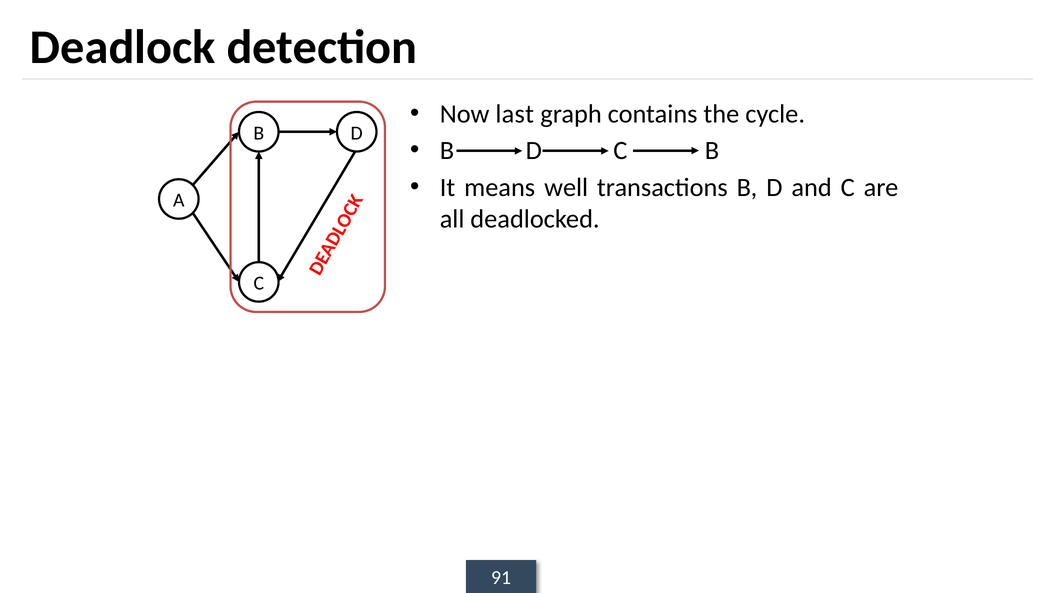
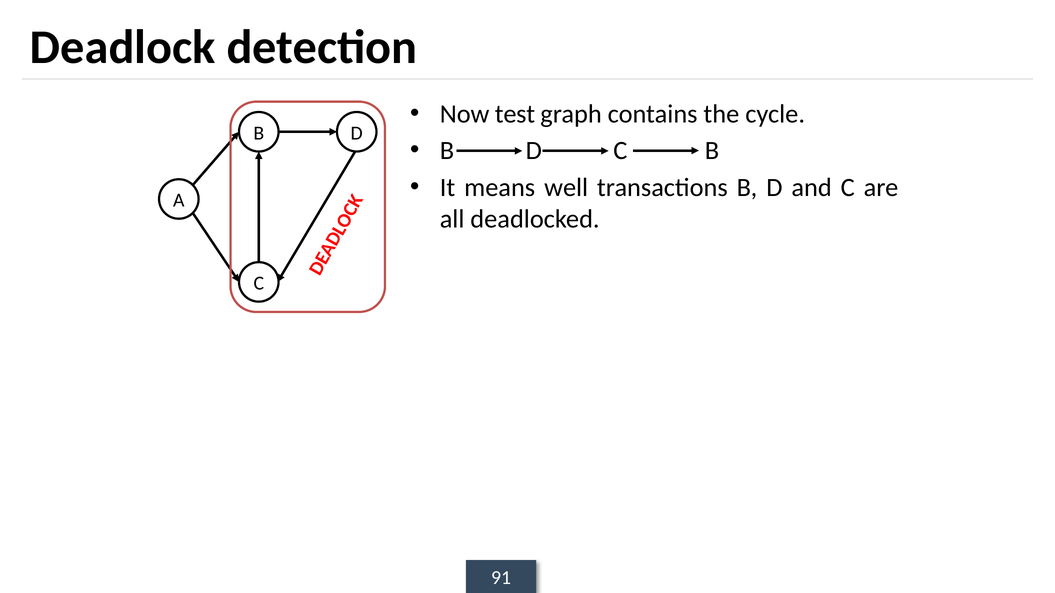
last: last -> test (515, 114)
